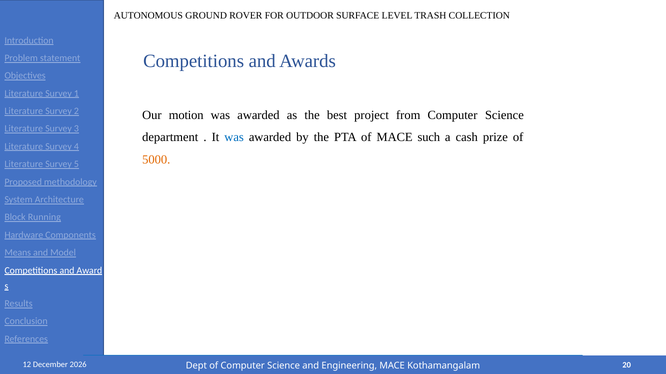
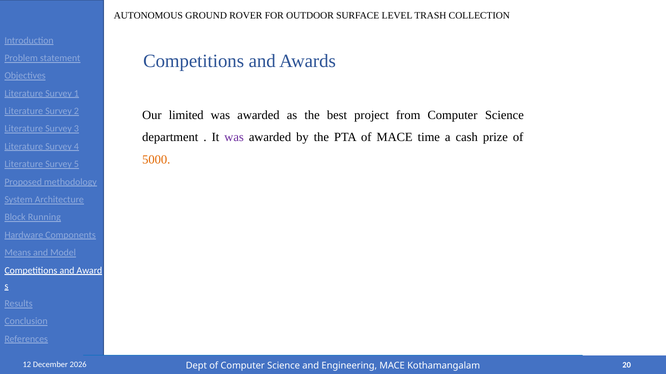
motion: motion -> limited (186, 115)
was colour: blue -> purple (234, 138)
such: such -> time (429, 138)
